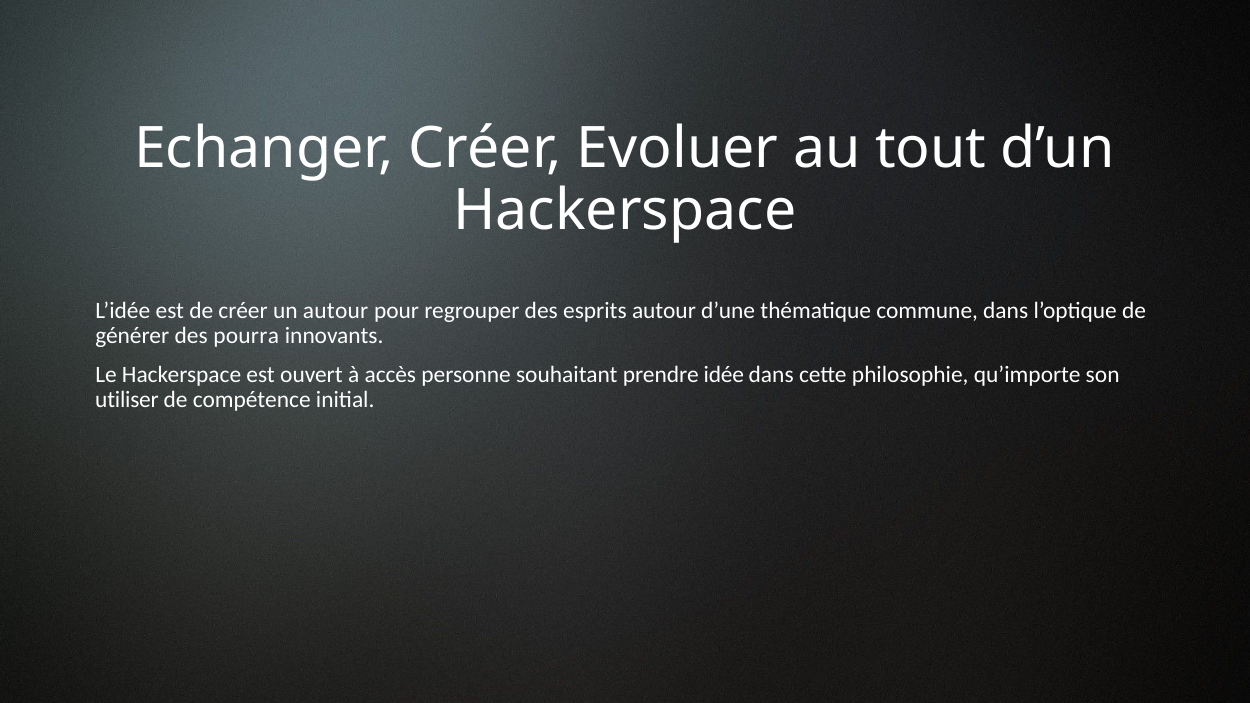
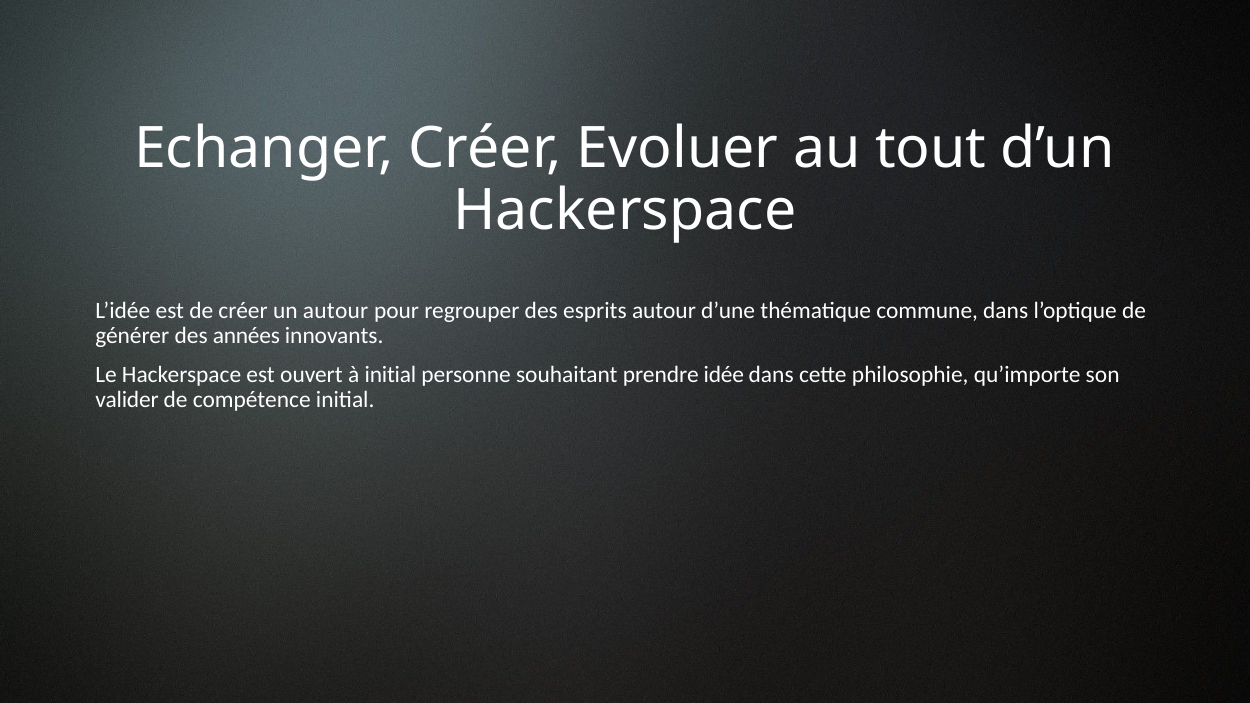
pourra: pourra -> années (246, 336)
à accès: accès -> initial (390, 374)
utiliser: utiliser -> valider (127, 400)
